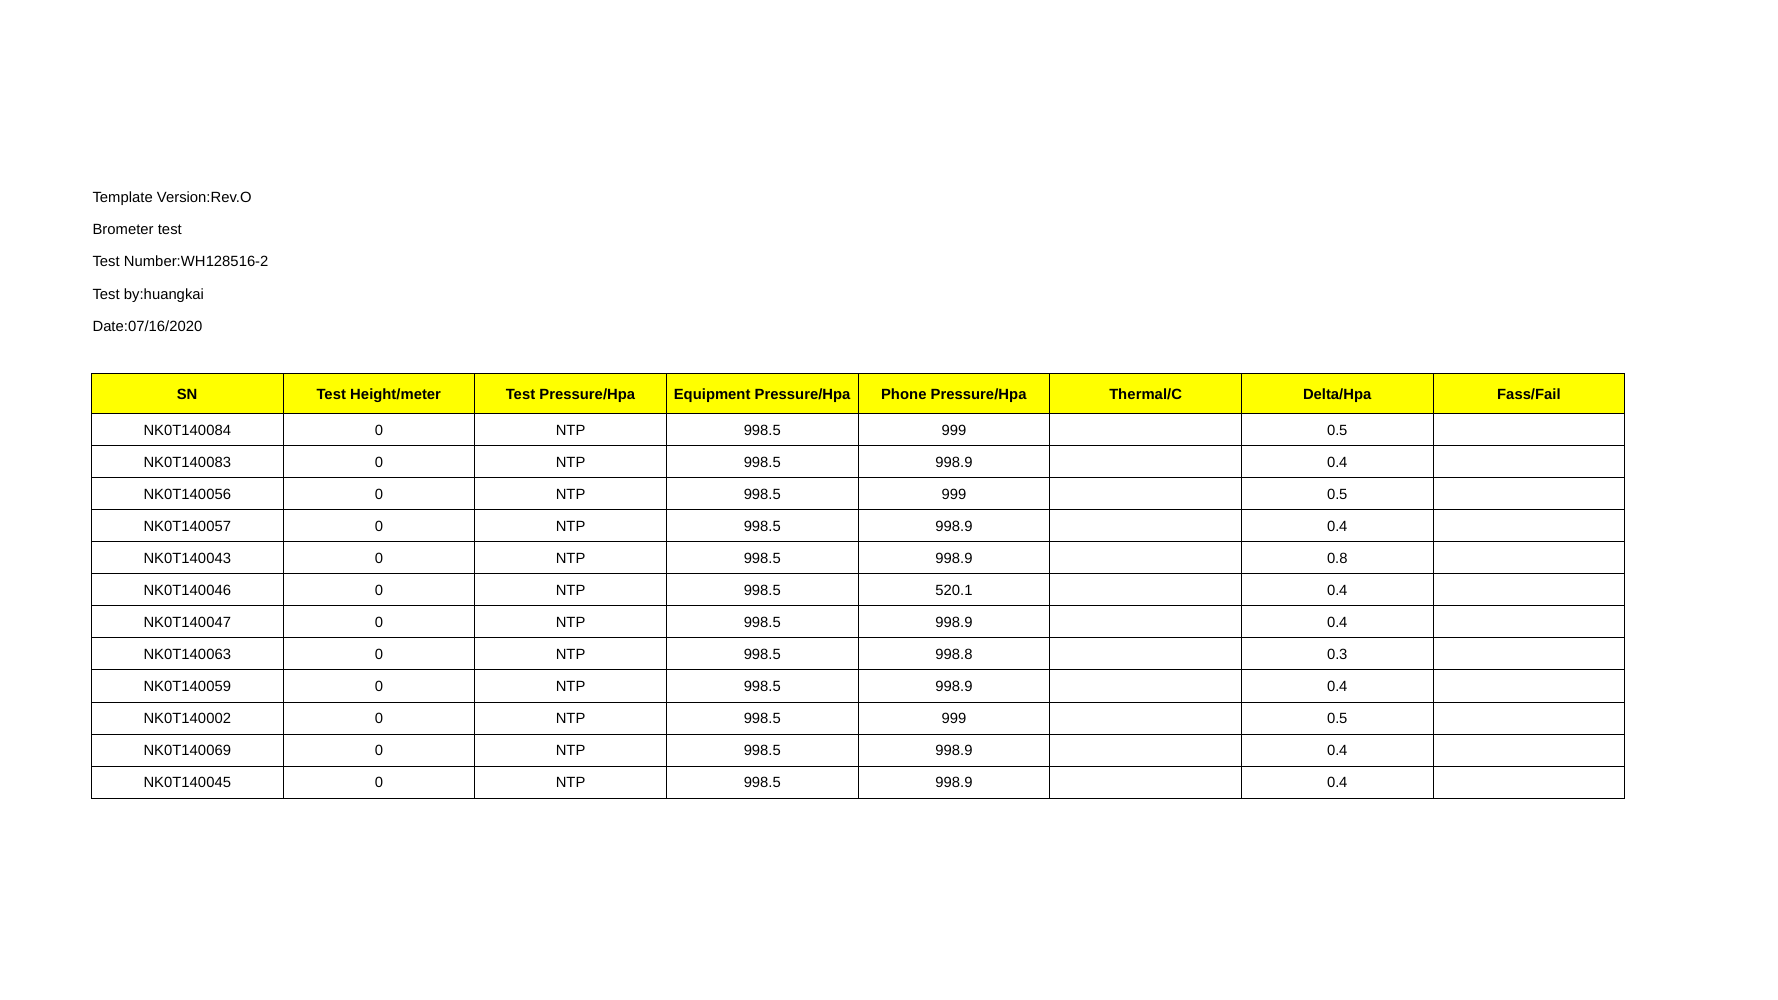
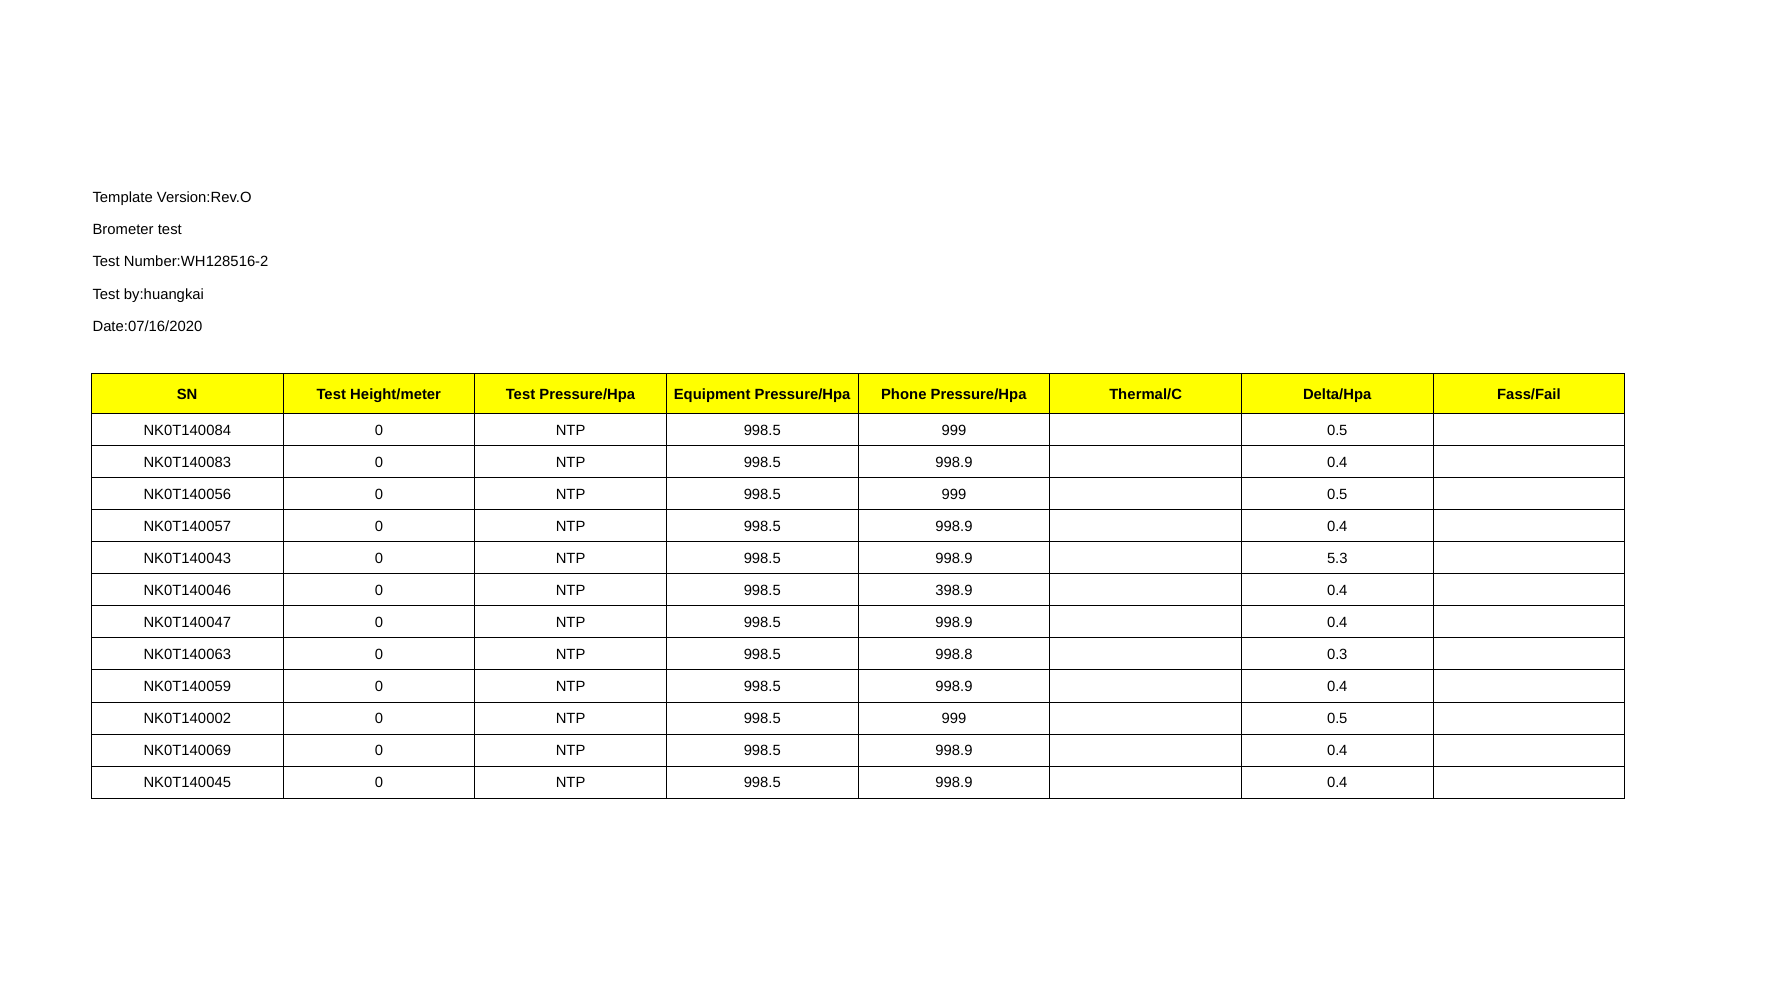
0.8: 0.8 -> 5.3 (1337, 559)
520.1: 520.1 -> 398.9 (954, 591)
